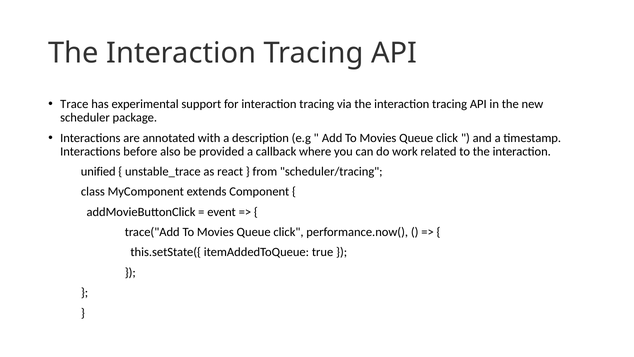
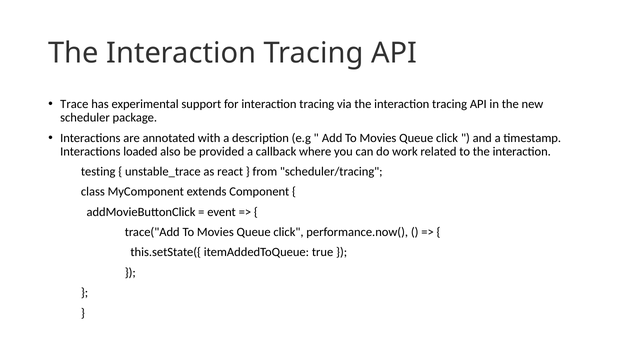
before: before -> loaded (140, 151)
unified: unified -> testing (98, 171)
